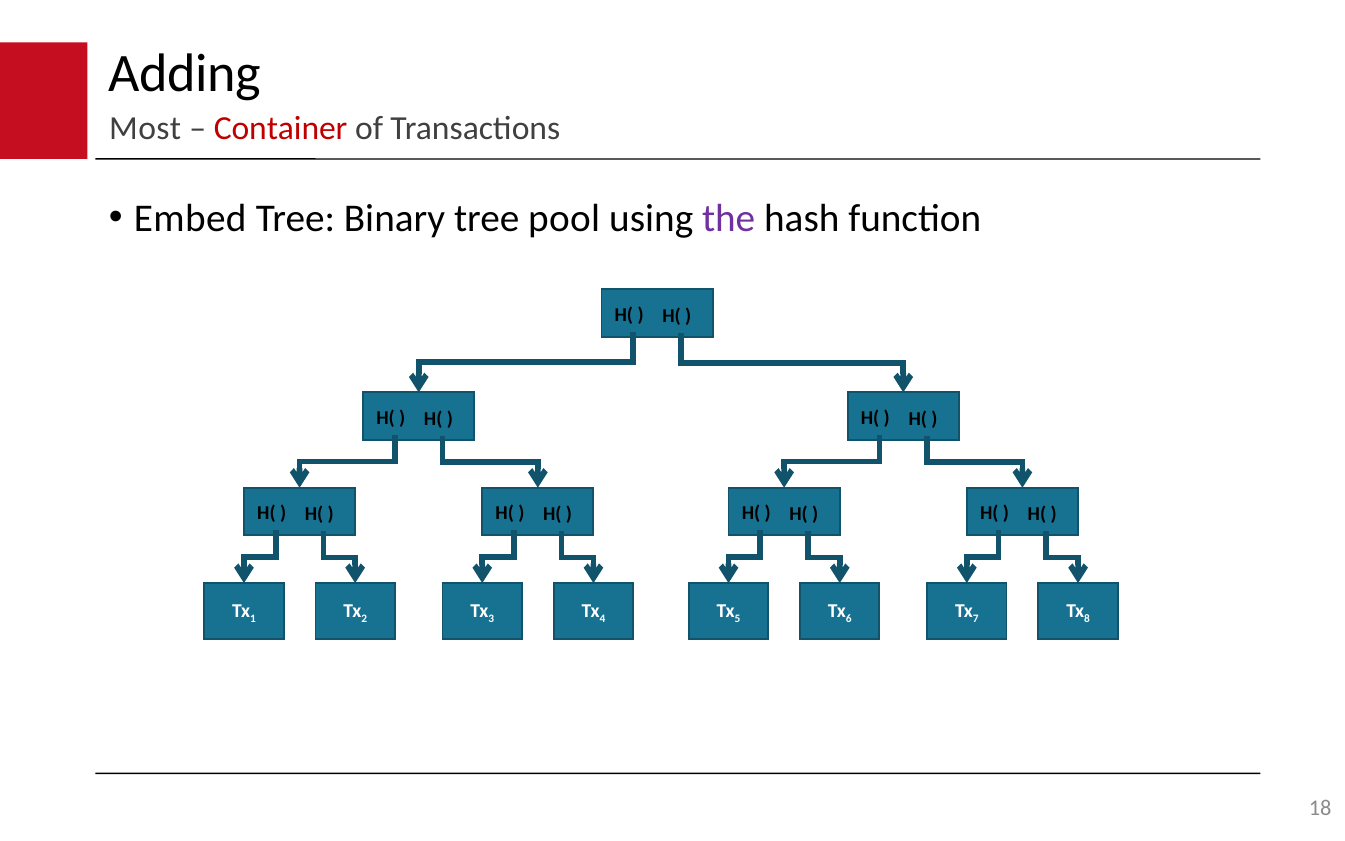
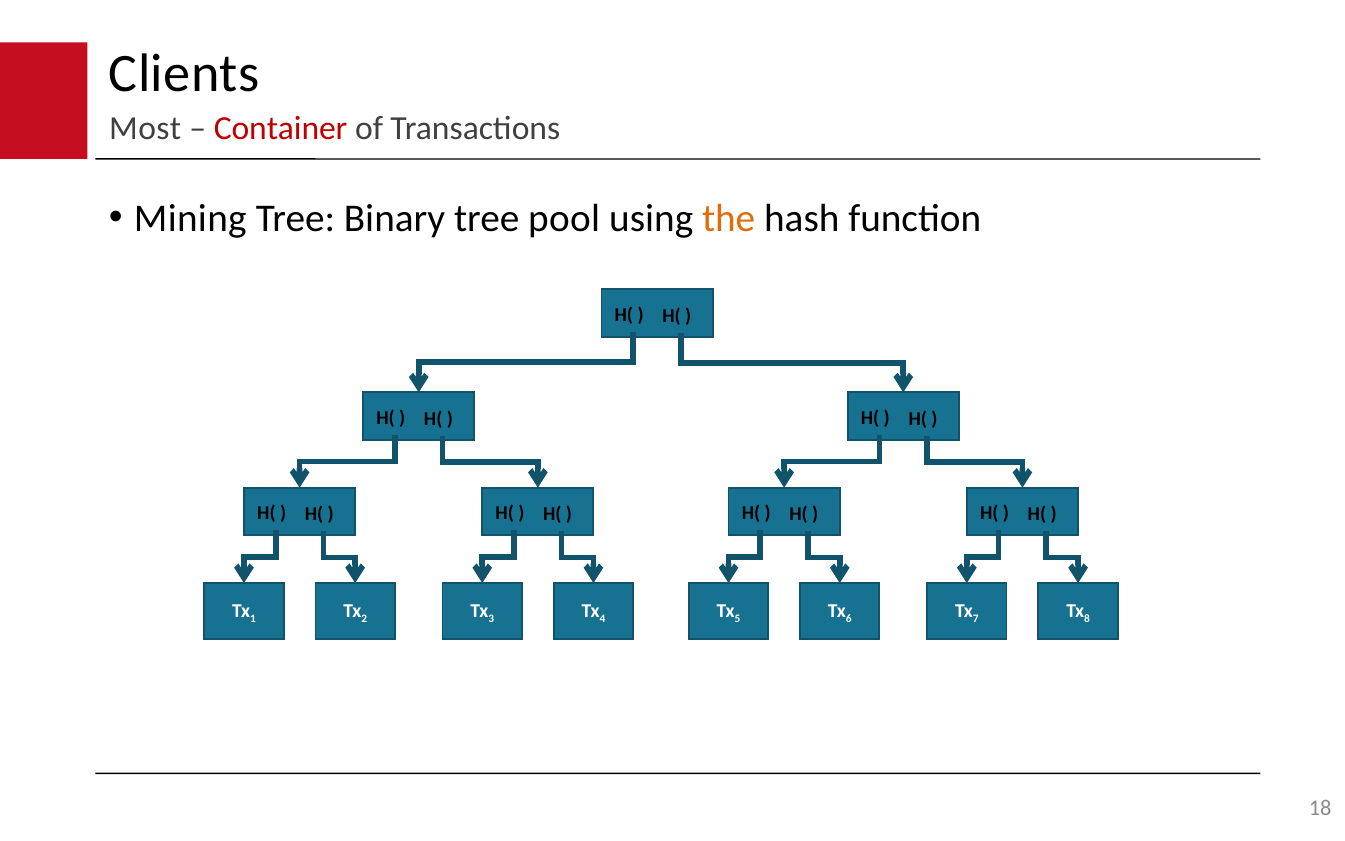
Adding: Adding -> Clients (184, 73)
Embed: Embed -> Mining (190, 218)
the colour: purple -> orange (729, 218)
